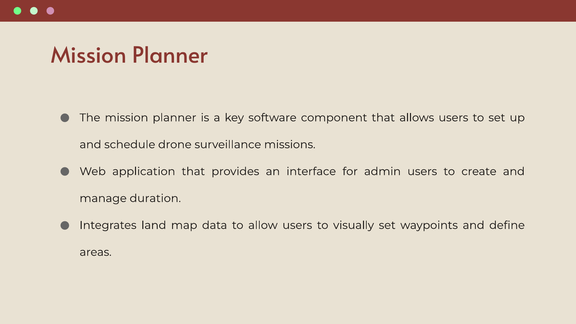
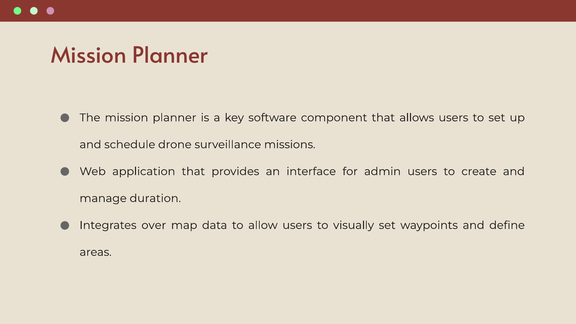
land: land -> over (154, 225)
